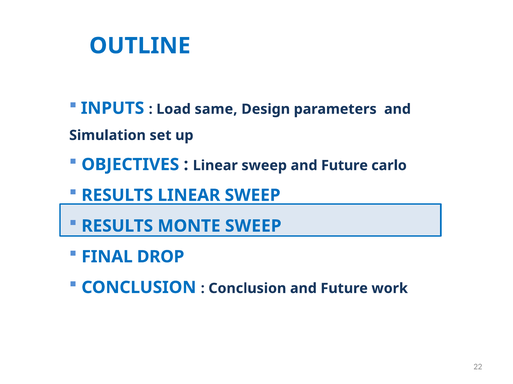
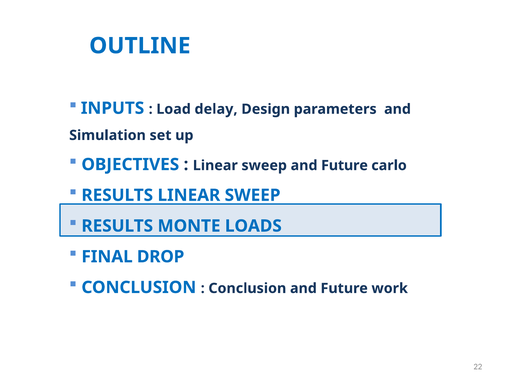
same: same -> delay (216, 109)
MONTE SWEEP: SWEEP -> LOADS (253, 226)
